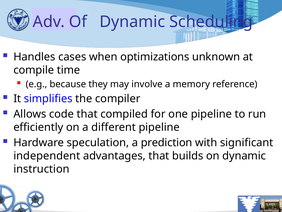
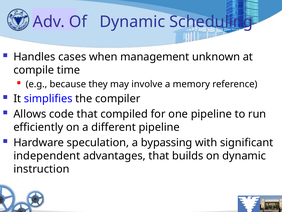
optimizations: optimizations -> management (155, 57)
prediction: prediction -> bypassing (167, 142)
